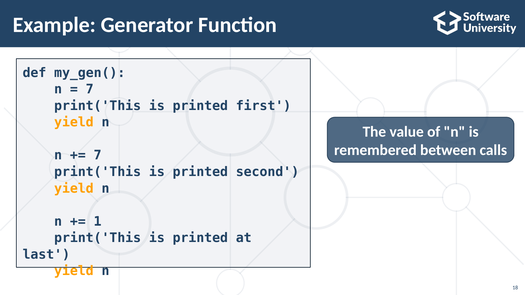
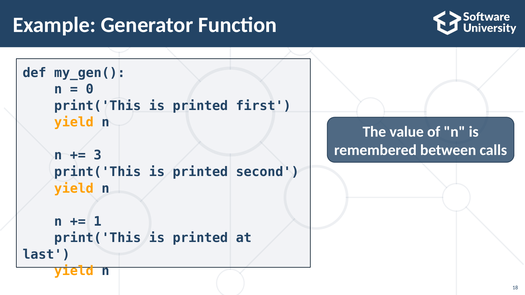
7: 7 -> 0 (90, 89)
7: 7 -> 3 (98, 155)
